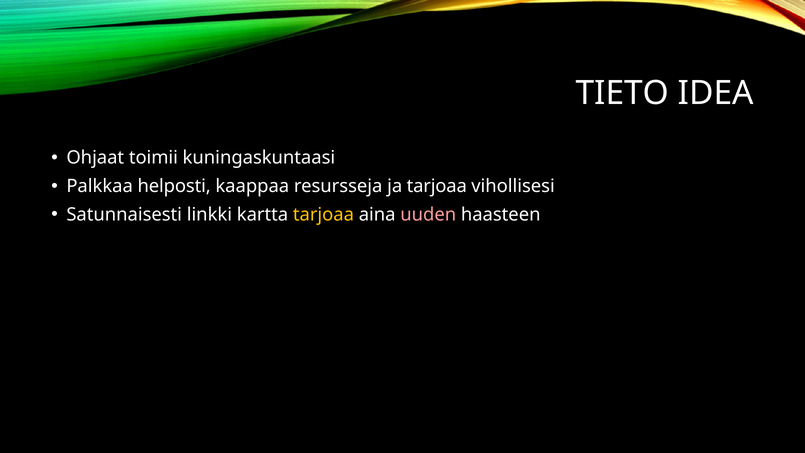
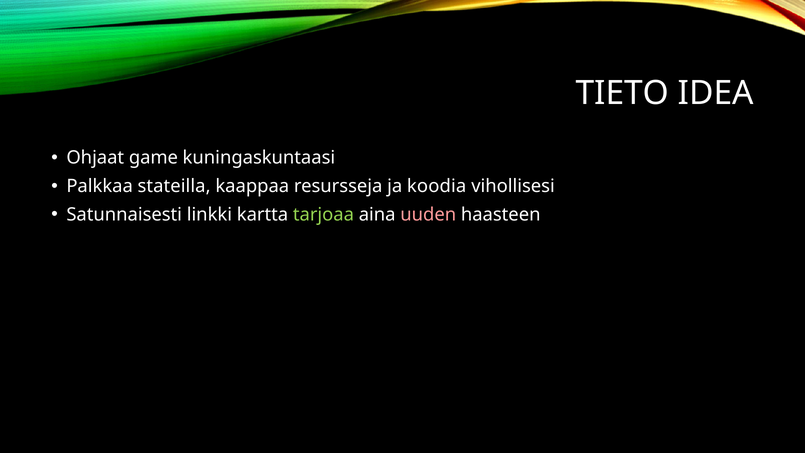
toimii: toimii -> game (153, 158)
helposti: helposti -> stateilla (174, 186)
ja tarjoaa: tarjoaa -> koodia (437, 186)
tarjoaa colour: yellow -> light green (323, 214)
